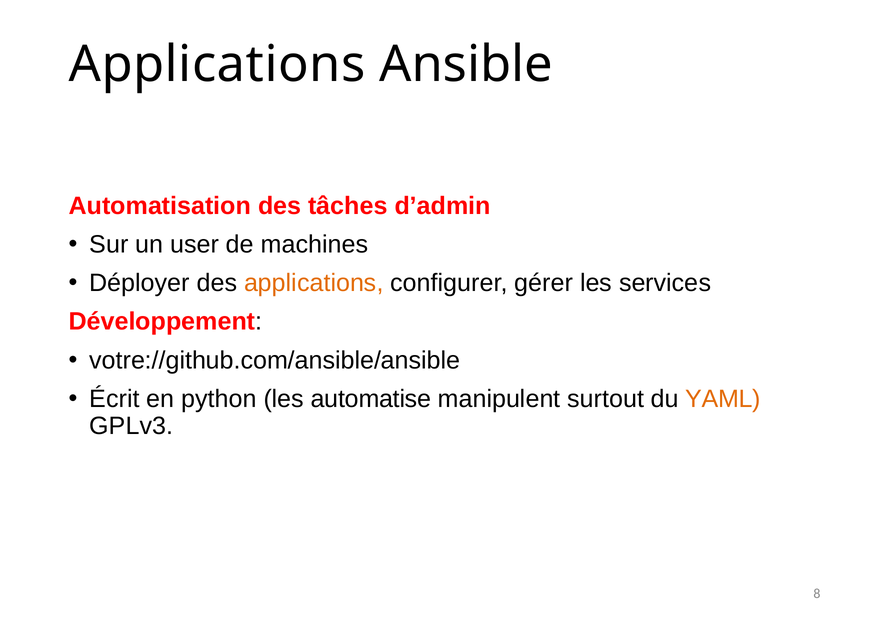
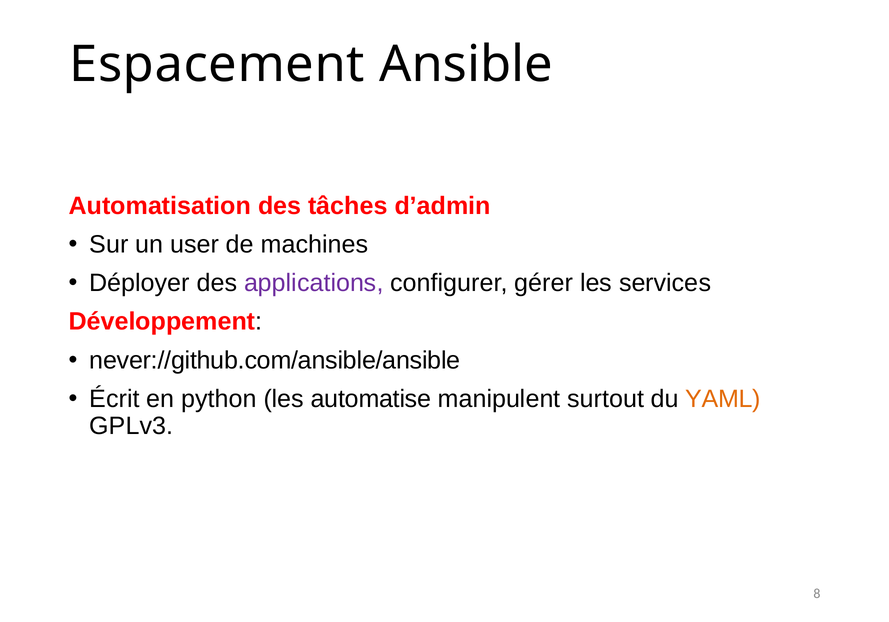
Applications: Applications -> Espacement (217, 65)
applications colour: orange -> purple (314, 283)
votre://github.com/ansible/ansible: votre://github.com/ansible/ansible -> never://github.com/ansible/ansible (275, 360)
